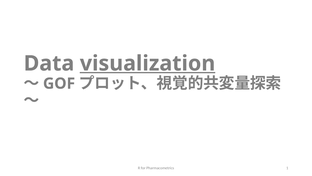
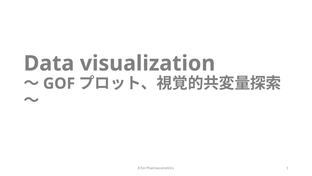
visualization underline: present -> none (148, 63)
